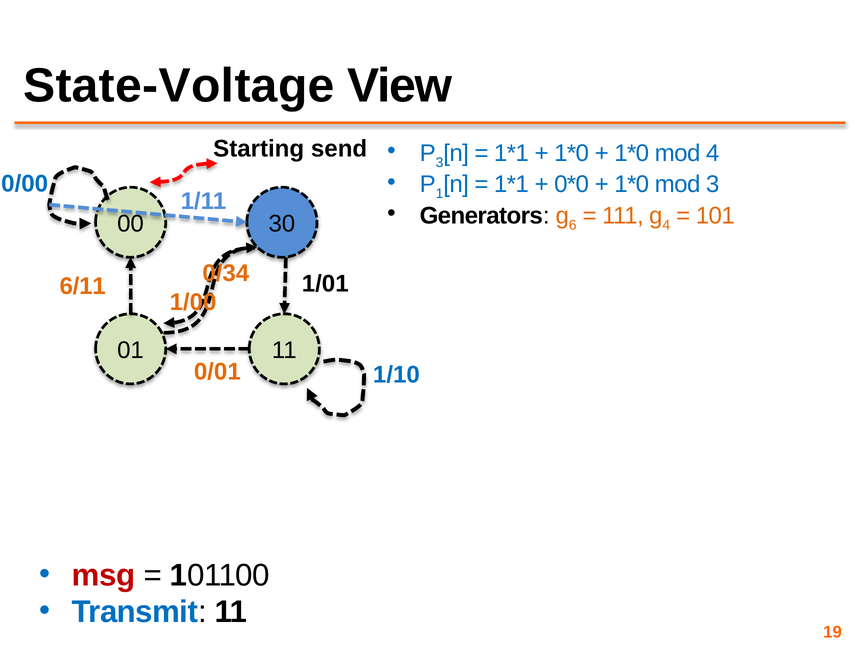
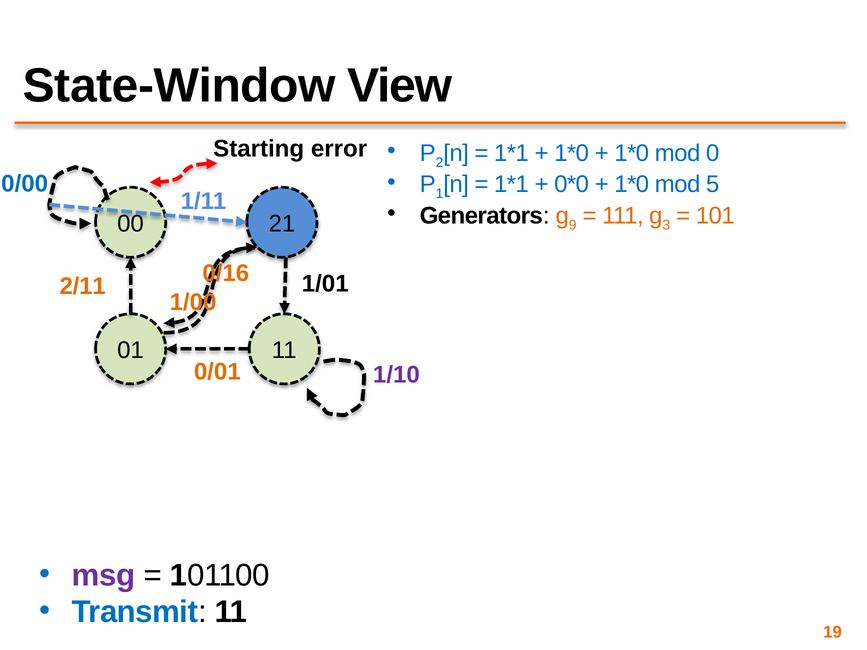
State-Voltage: State-Voltage -> State-Window (179, 86)
send: send -> error (339, 149)
3: 3 -> 2 (440, 163)
mod 4: 4 -> 0 (713, 153)
mod 3: 3 -> 5 (713, 185)
6: 6 -> 9 (573, 225)
4: 4 -> 3 (666, 225)
30: 30 -> 21 (282, 224)
0/34: 0/34 -> 0/16 (226, 274)
6/11: 6/11 -> 2/11 (83, 286)
1/10 colour: blue -> purple (396, 375)
msg colour: red -> purple (103, 576)
